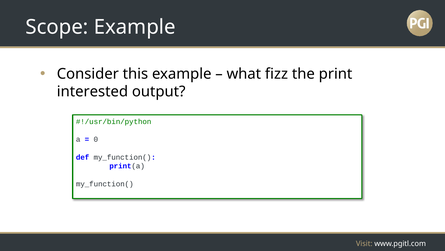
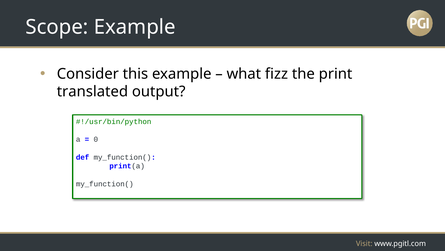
interested: interested -> translated (92, 91)
